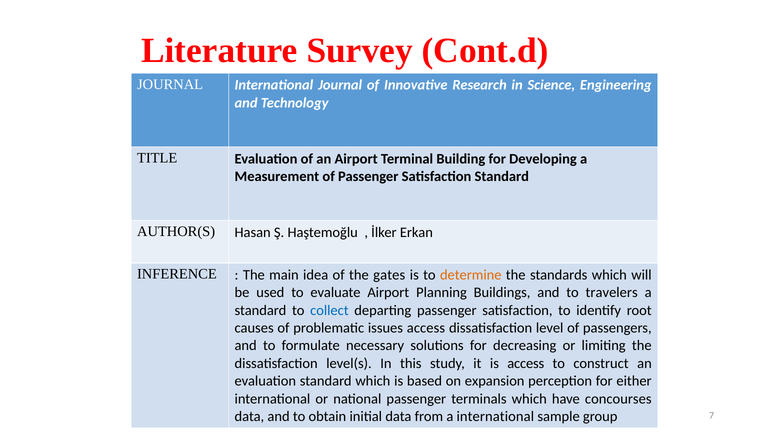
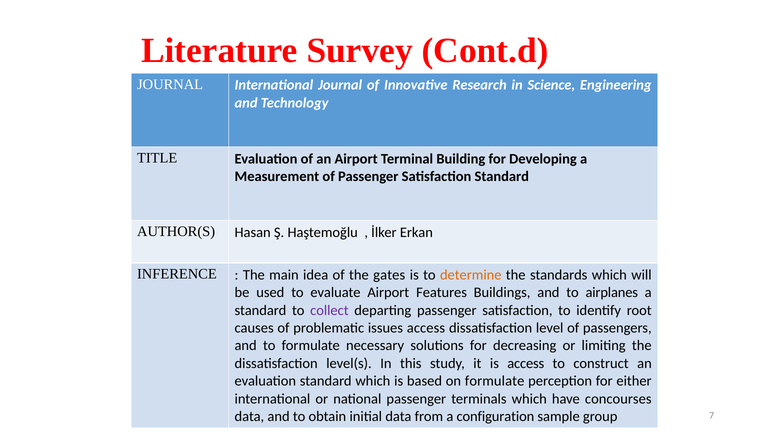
Planning: Planning -> Features (442, 292)
travelers: travelers -> airplanes (612, 292)
collect colour: blue -> purple (329, 310)
on expansion: expansion -> formulate (495, 381)
international: international -> configuration (495, 416)
